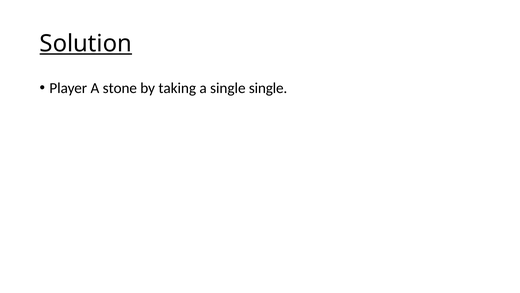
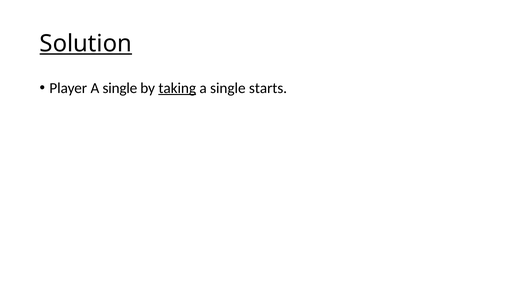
Player A stone: stone -> single (120, 88)
taking underline: none -> present (177, 88)
single single: single -> starts (268, 88)
